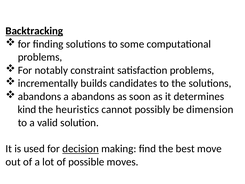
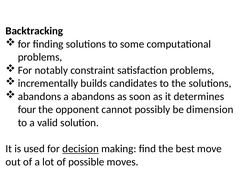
Backtracking underline: present -> none (34, 31)
kind: kind -> four (27, 109)
heuristics: heuristics -> opponent (77, 109)
